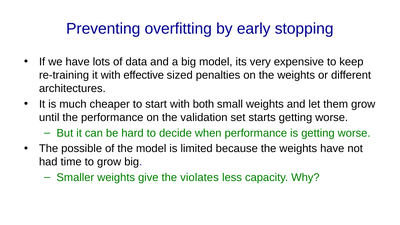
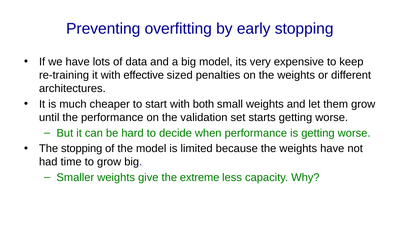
The possible: possible -> stopping (82, 149)
violates: violates -> extreme (200, 178)
